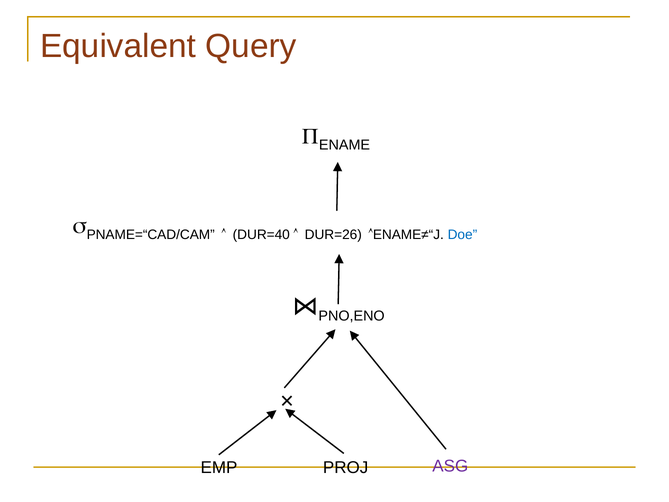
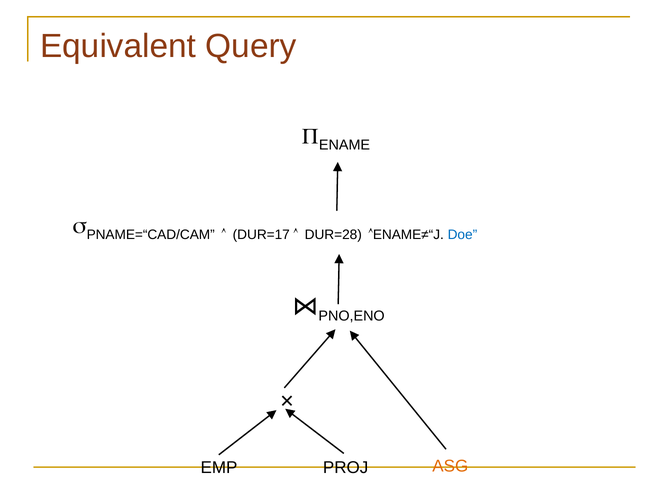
DUR=40: DUR=40 -> DUR=17 (261, 235)
DUR=26: DUR=26 -> DUR=28 (333, 235)
ASG colour: purple -> orange (450, 466)
